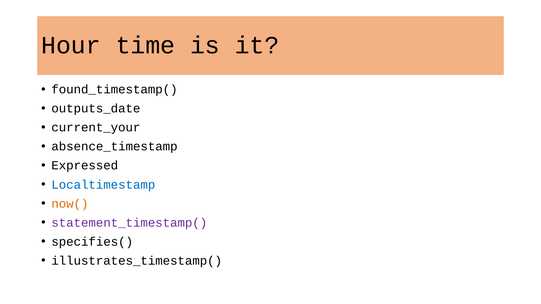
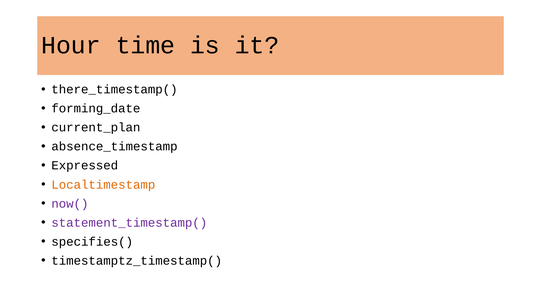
found_timestamp(: found_timestamp( -> there_timestamp( (114, 90)
outputs_date: outputs_date -> forming_date (96, 109)
current_your: current_your -> current_plan (96, 128)
Localtimestamp colour: blue -> orange (103, 185)
now( colour: orange -> purple (70, 204)
illustrates_timestamp(: illustrates_timestamp( -> timestamptz_timestamp( (137, 261)
